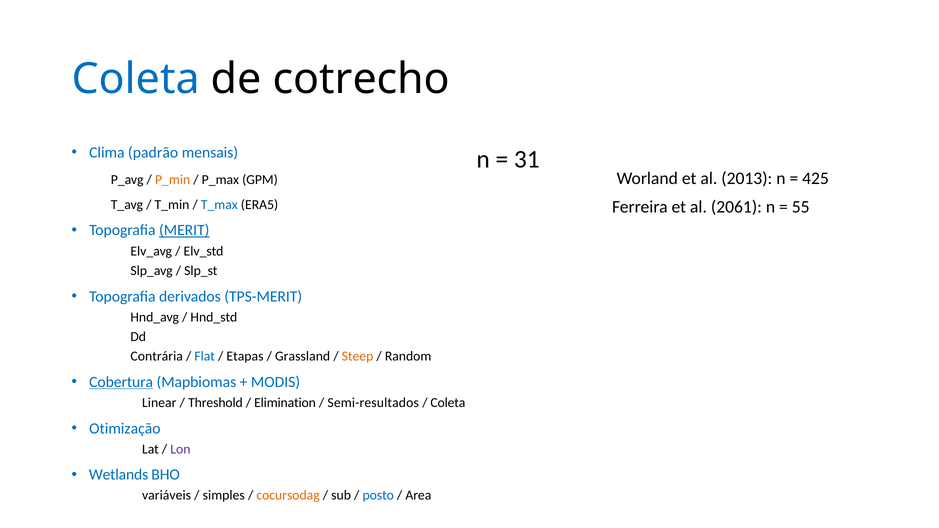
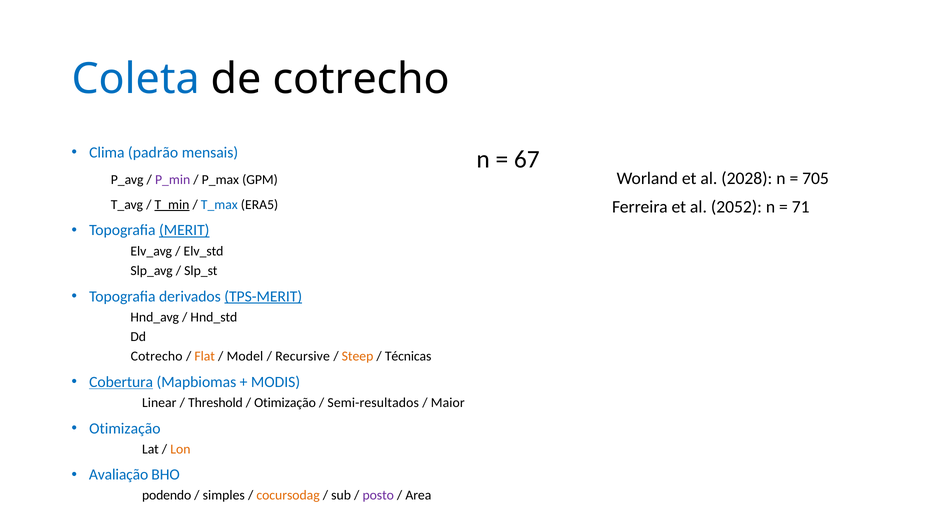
31: 31 -> 67 (527, 159)
2013: 2013 -> 2028 (747, 179)
425: 425 -> 705 (816, 179)
P_min colour: orange -> purple (173, 180)
T_min underline: none -> present (172, 205)
2061: 2061 -> 2052 (736, 207)
55: 55 -> 71 (801, 207)
TPS-MERIT underline: none -> present (263, 296)
Contrária: Contrária -> Cotrecho (157, 357)
Flat colour: blue -> orange (205, 357)
Etapas: Etapas -> Model (245, 357)
Grassland: Grassland -> Recursive (303, 357)
Random: Random -> Técnicas (408, 357)
Elimination: Elimination -> Otimização (285, 403)
Coleta: Coleta -> Maior (448, 403)
Lon colour: purple -> orange (180, 449)
Wetlands: Wetlands -> Avaliação (119, 475)
variáveis: variáveis -> podendo (167, 496)
posto colour: blue -> purple (378, 496)
